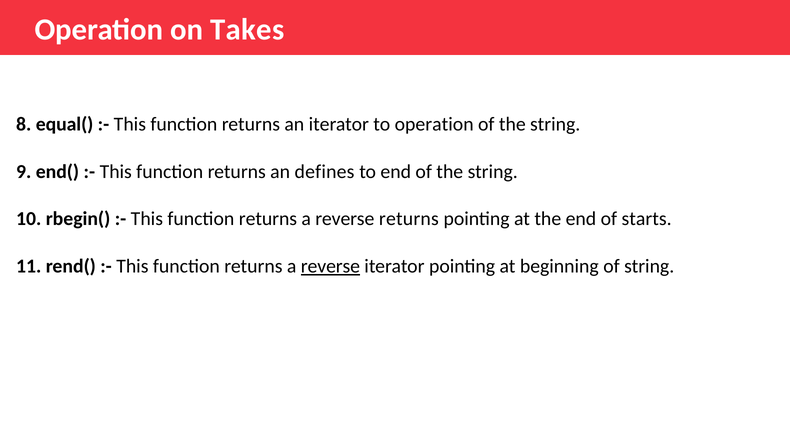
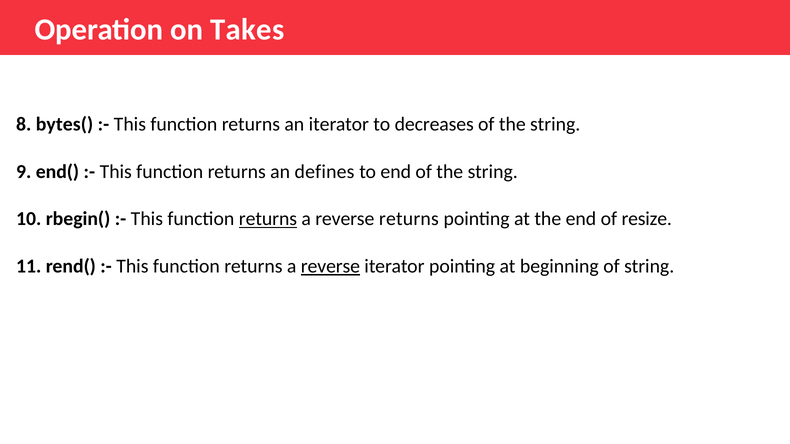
equal(: equal( -> bytes( (64, 124)
to operation: operation -> decreases (434, 124)
returns underline: none -> present (268, 219)
starts: starts -> resize (647, 219)
